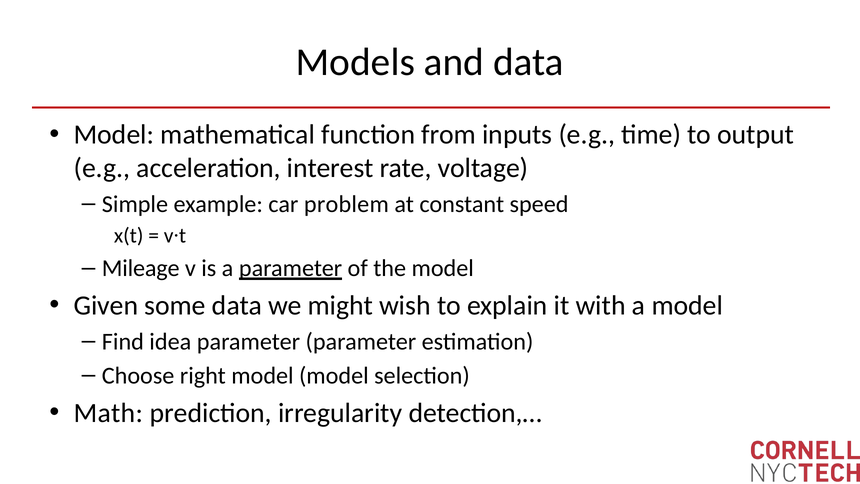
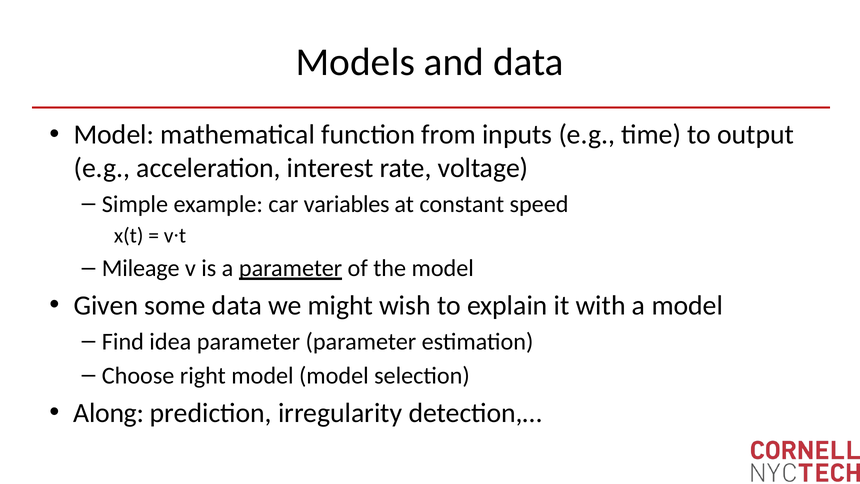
problem: problem -> variables (347, 204)
Math: Math -> Along (109, 413)
